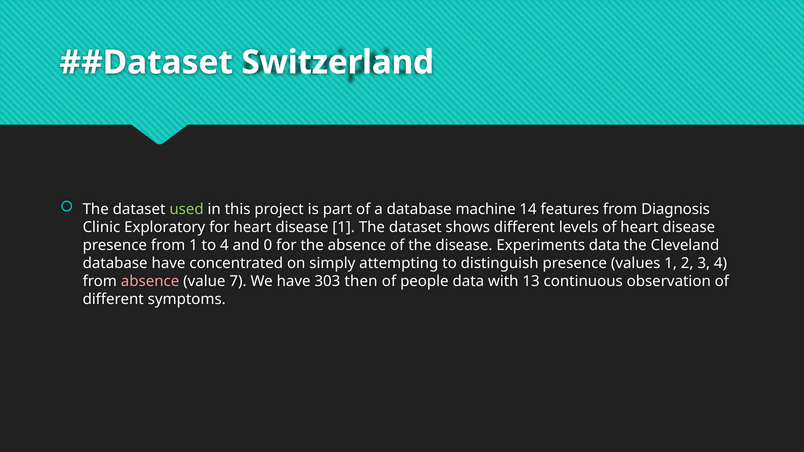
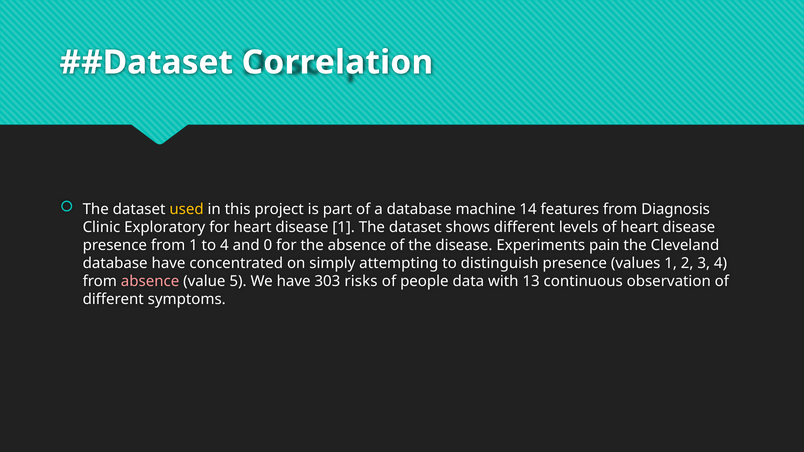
Switzerland: Switzerland -> Correlation (337, 62)
used colour: light green -> yellow (187, 209)
Experiments data: data -> pain (604, 245)
7: 7 -> 5 (238, 282)
then: then -> risks (361, 282)
